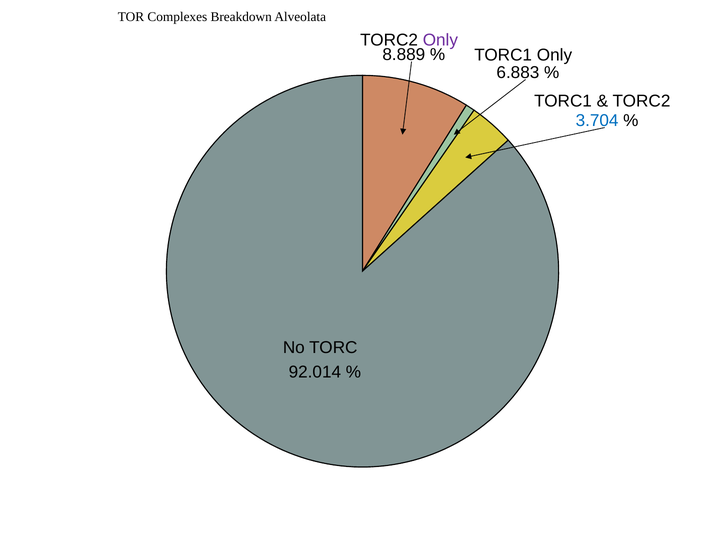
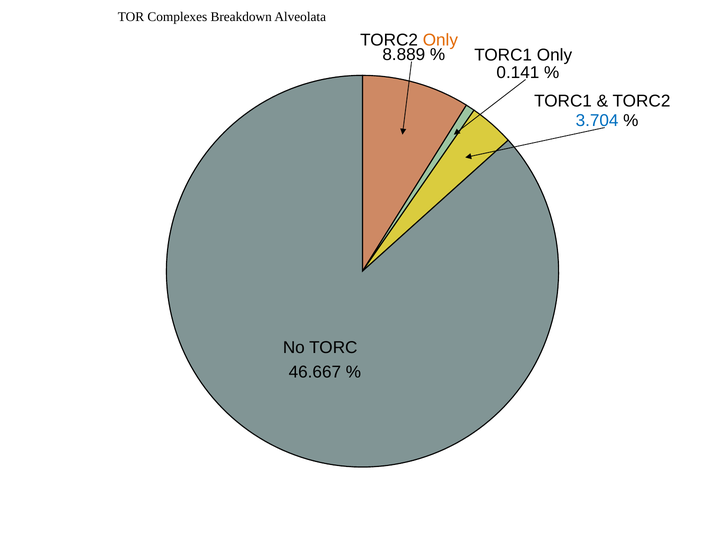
Only colour: purple -> orange (440, 40)
6.883: 6.883 -> 0.141 (518, 73)
92.014: 92.014 -> 46.667 (315, 373)
